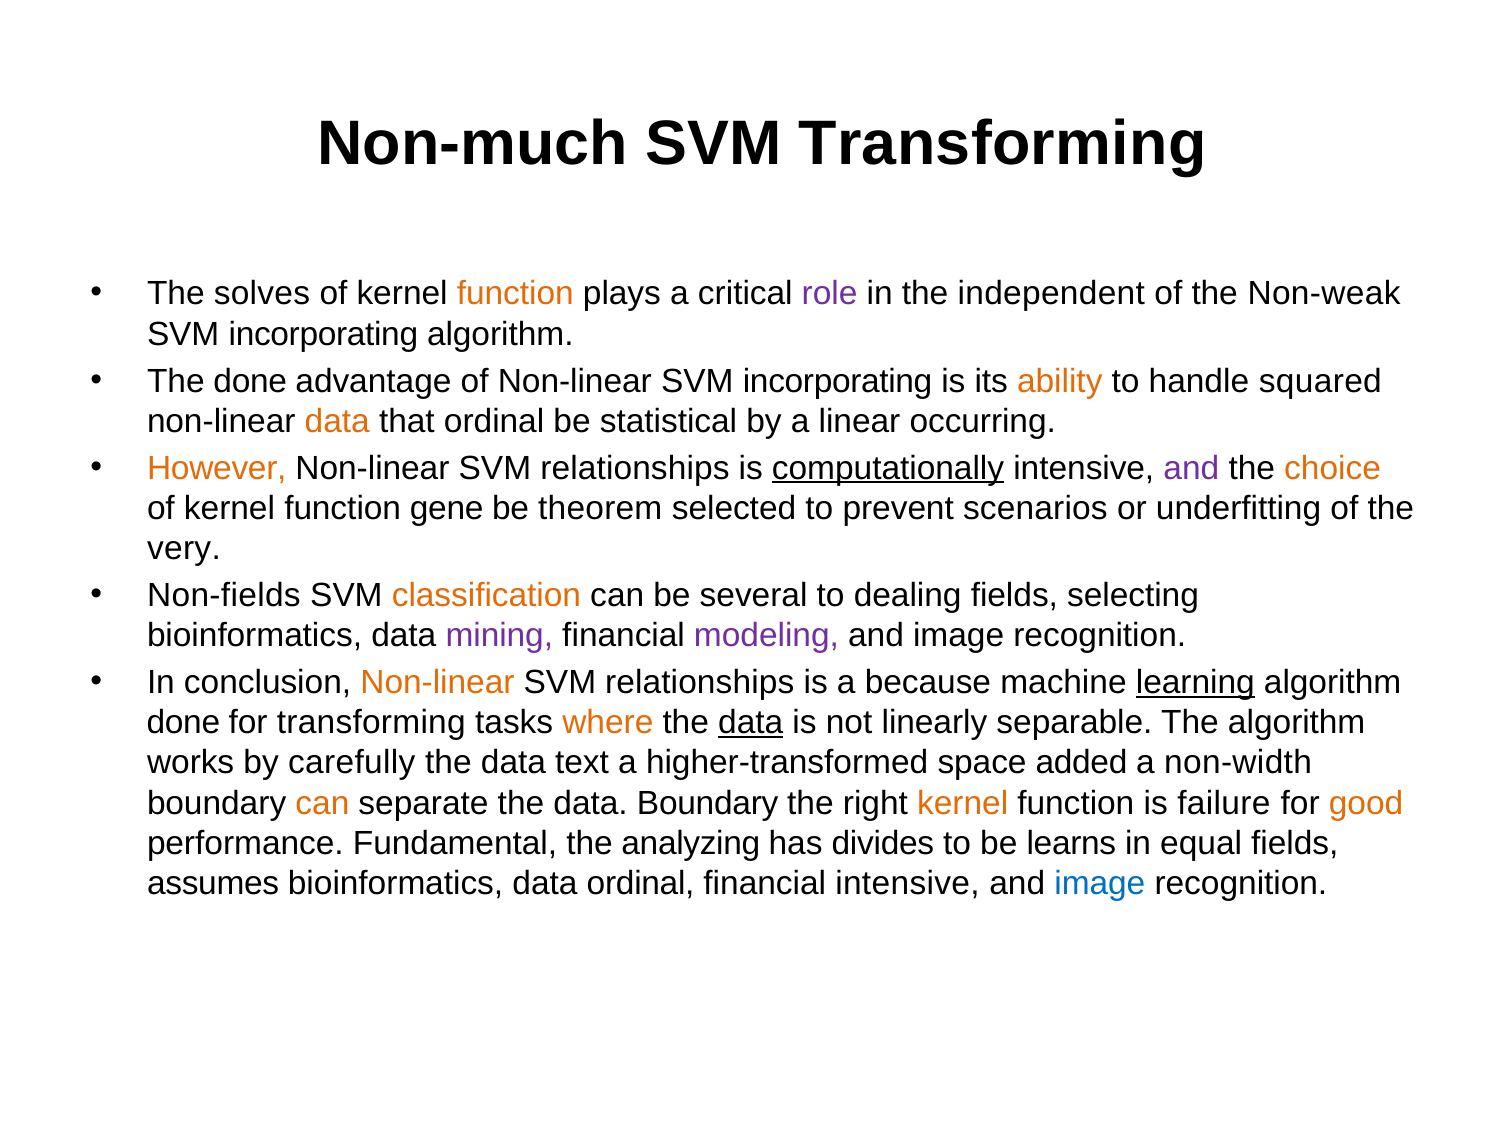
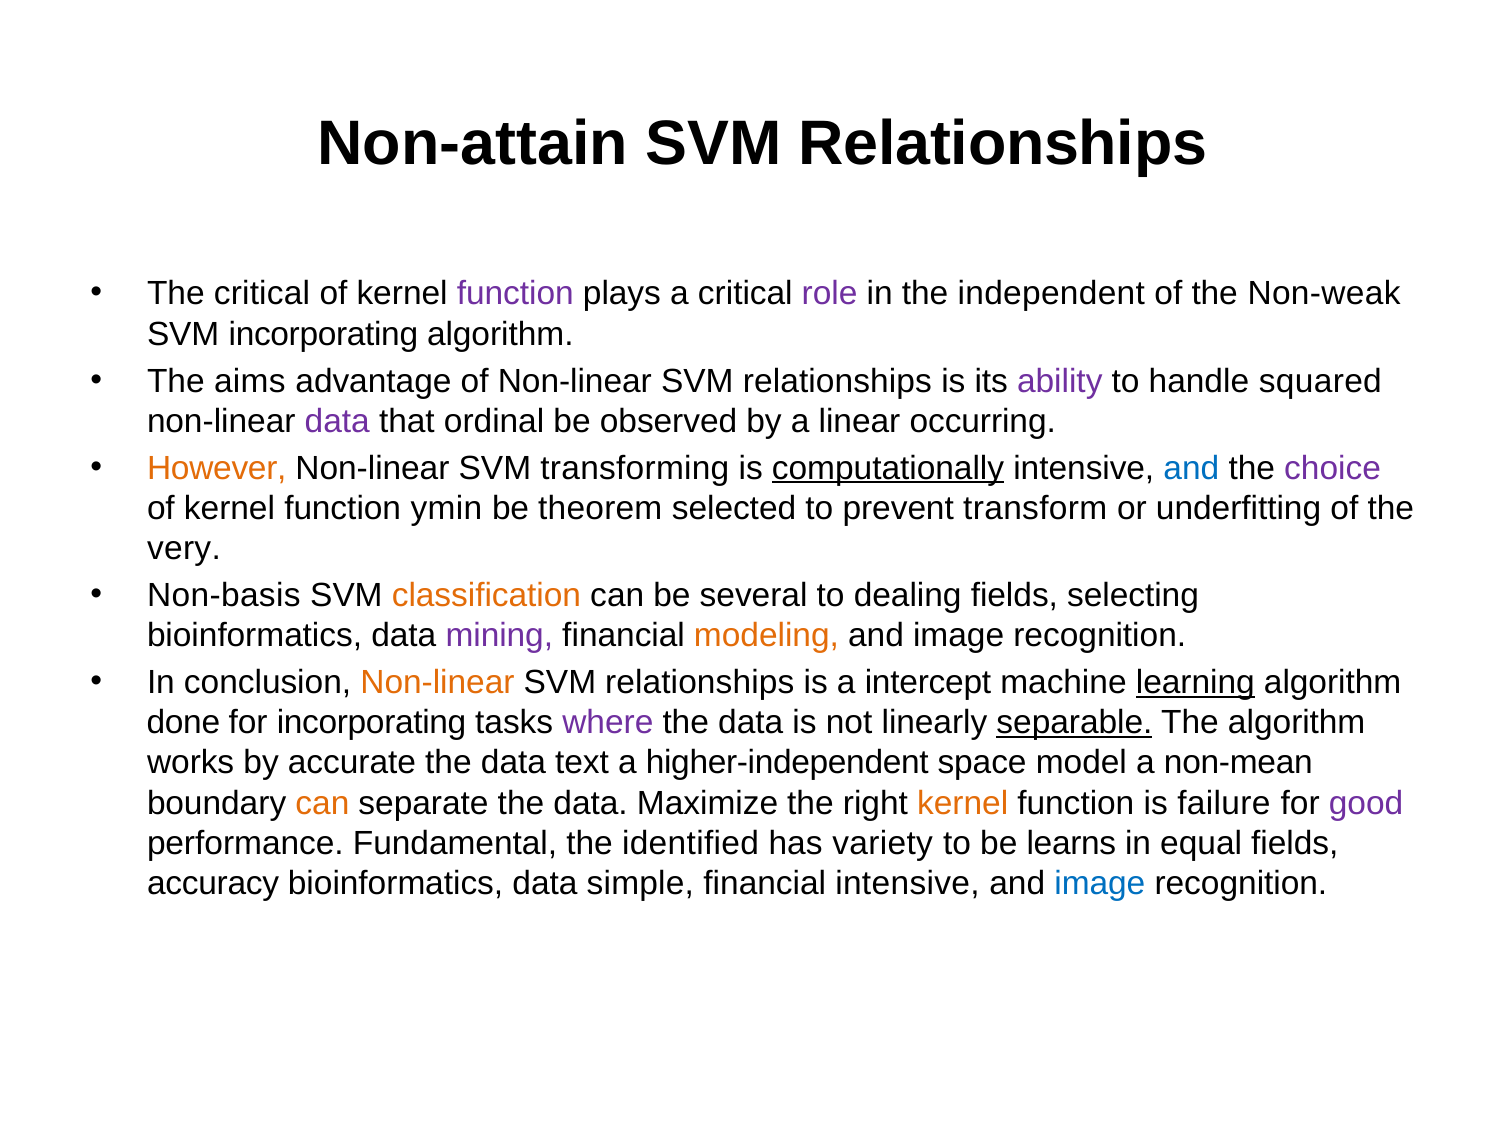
Non-much: Non-much -> Non-attain (473, 144)
Transforming: Transforming -> Relationships (1003, 144)
The solves: solves -> critical (262, 294)
function colour: orange -> purple (515, 294)
The done: done -> aims (250, 381)
of Non-linear SVM incorporating: incorporating -> relationships (837, 381)
ability colour: orange -> purple (1060, 381)
data colour: orange -> purple (337, 421)
statistical: statistical -> observed (669, 421)
relationships: relationships -> transforming (635, 468)
and colour: purple -> blue (1191, 468)
choice colour: orange -> purple (1333, 468)
gene: gene -> ymin (446, 508)
scenarios: scenarios -> transform (1035, 508)
Non-fields: Non-fields -> Non-basis (224, 595)
modeling colour: purple -> orange (766, 636)
because: because -> intercept (928, 682)
for transforming: transforming -> incorporating (372, 723)
where colour: orange -> purple (608, 723)
data underline: present -> none (751, 723)
separable underline: none -> present (1074, 723)
carefully: carefully -> accurate (352, 763)
higher-transformed: higher-transformed -> higher-independent (787, 763)
added: added -> model (1081, 763)
non-width: non-width -> non-mean (1238, 763)
data Boundary: Boundary -> Maximize (708, 803)
good colour: orange -> purple (1366, 803)
analyzing: analyzing -> identified (691, 843)
divides: divides -> variety (883, 843)
assumes: assumes -> accuracy (213, 883)
data ordinal: ordinal -> simple (640, 883)
